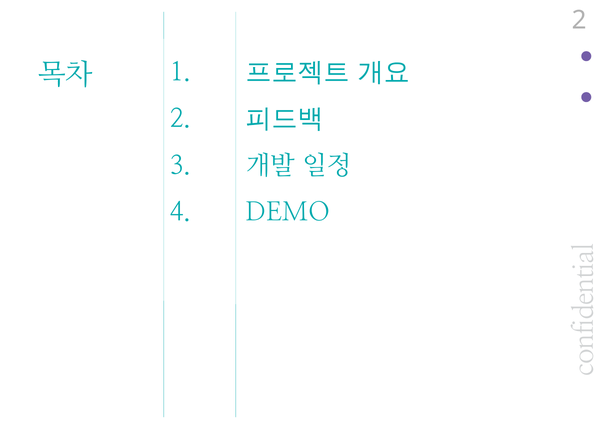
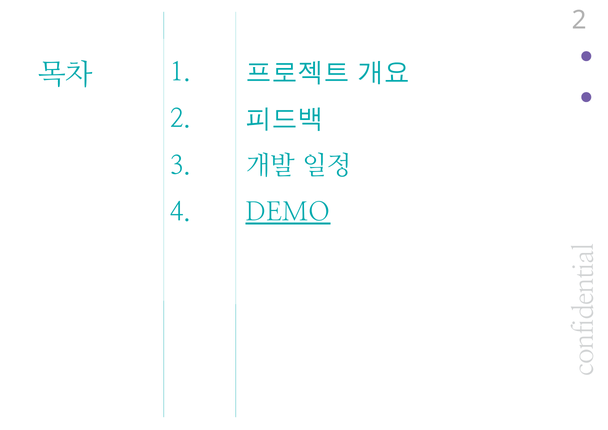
DEMO underline: none -> present (288, 212)
